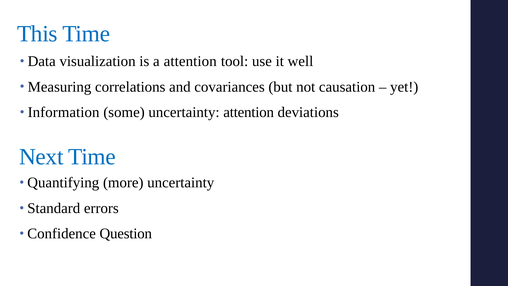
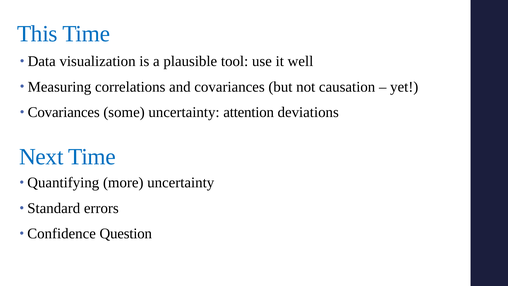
a attention: attention -> plausible (190, 61)
Information: Information -> Covariances (64, 112)
